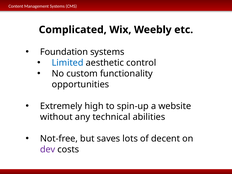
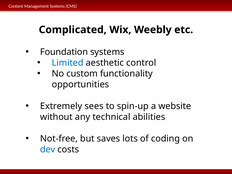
high: high -> sees (94, 106)
decent: decent -> coding (166, 139)
dev colour: purple -> blue (48, 149)
